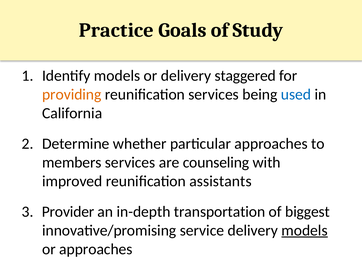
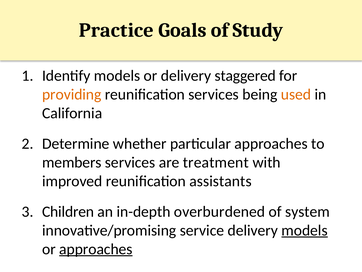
used colour: blue -> orange (296, 94)
counseling: counseling -> treatment (216, 162)
Provider: Provider -> Children (68, 211)
transportation: transportation -> overburdened (220, 211)
biggest: biggest -> system (307, 211)
approaches underline: none -> present (96, 249)
